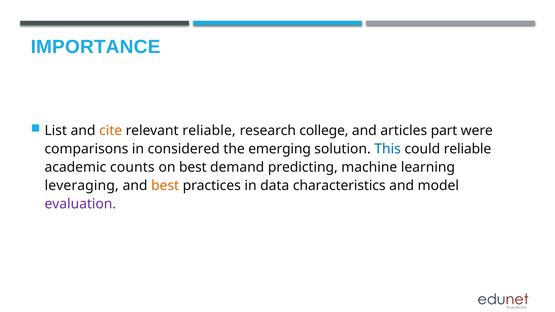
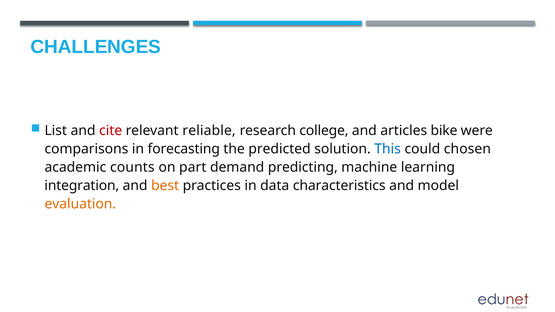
IMPORTANCE: IMPORTANCE -> CHALLENGES (96, 47)
cite colour: orange -> red (111, 131)
part: part -> bike (444, 131)
considered: considered -> forecasting (184, 149)
emerging: emerging -> predicted (280, 149)
could reliable: reliable -> chosen (467, 149)
on best: best -> part (193, 167)
leveraging: leveraging -> integration (82, 186)
evaluation colour: purple -> orange (80, 204)
